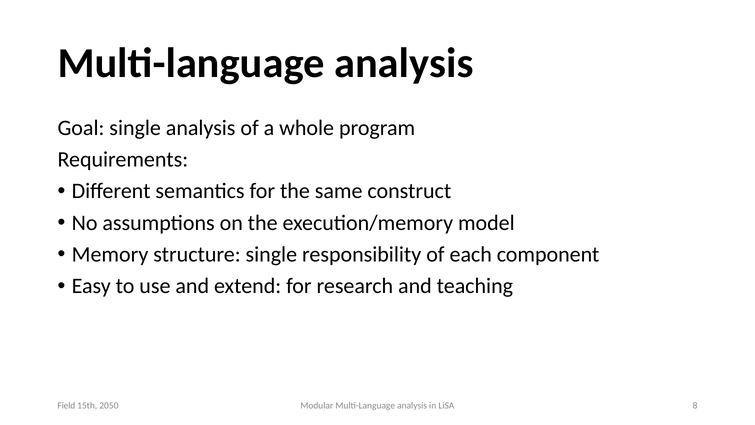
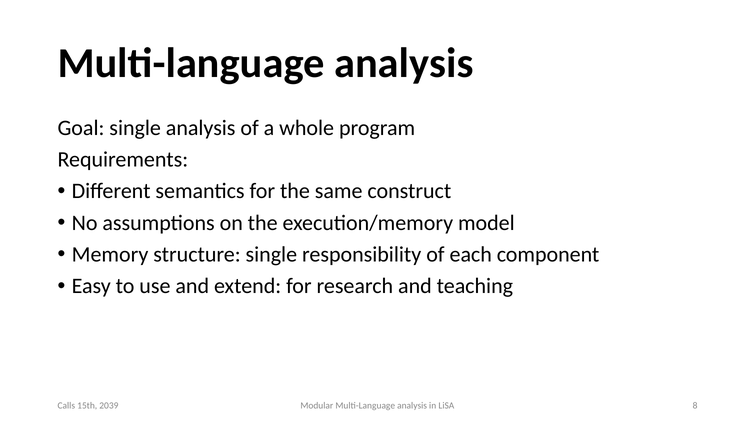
Field: Field -> Calls (66, 406)
2050: 2050 -> 2039 (109, 406)
